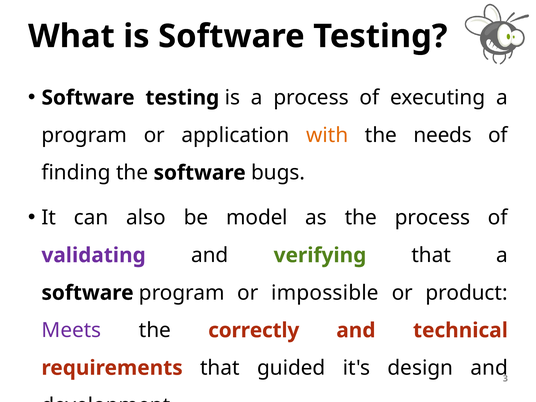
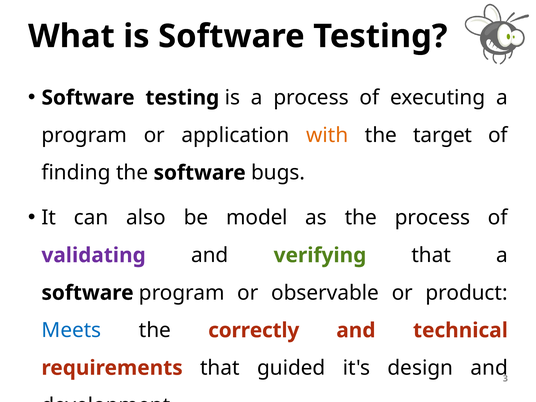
needs: needs -> target (443, 135)
impossible: impossible -> observable (325, 293)
Meets colour: purple -> blue (71, 330)
